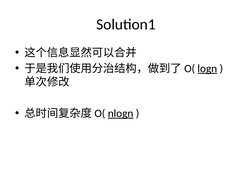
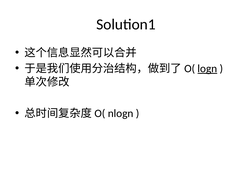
nlogn underline: present -> none (121, 113)
